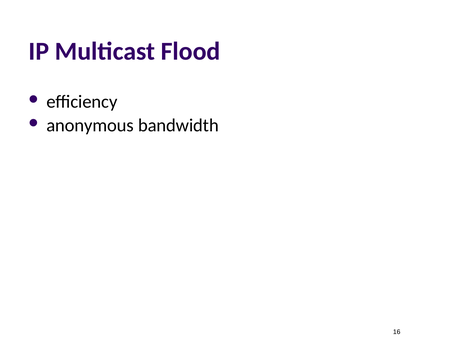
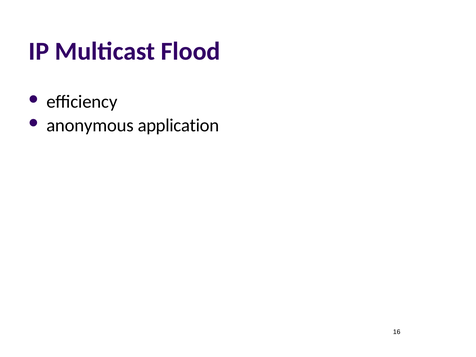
bandwidth: bandwidth -> application (178, 125)
